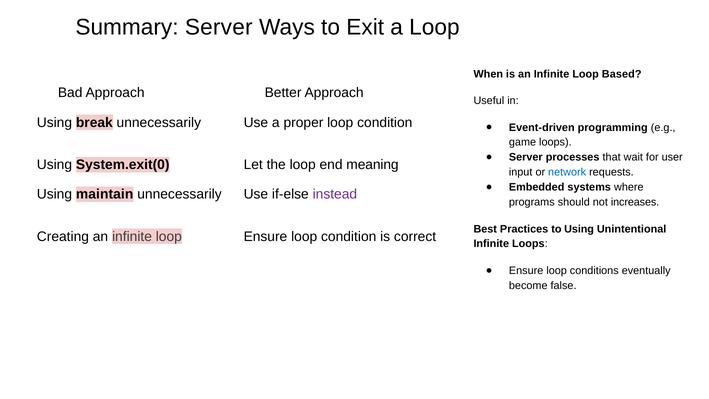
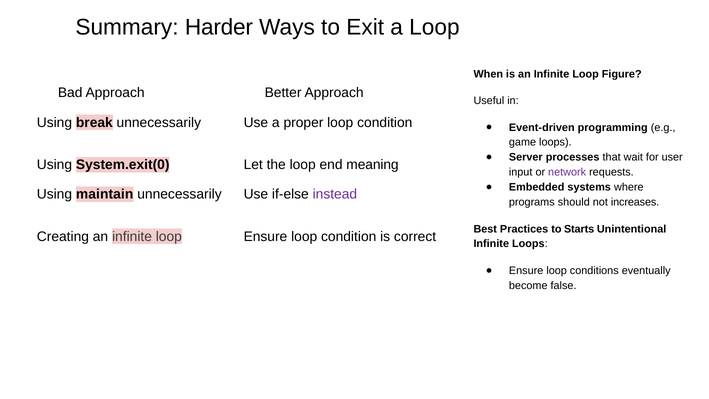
Summary Server: Server -> Harder (219, 27)
Based: Based -> Figure (622, 74)
network colour: blue -> purple (567, 172)
to Using: Using -> Starts (579, 229)
